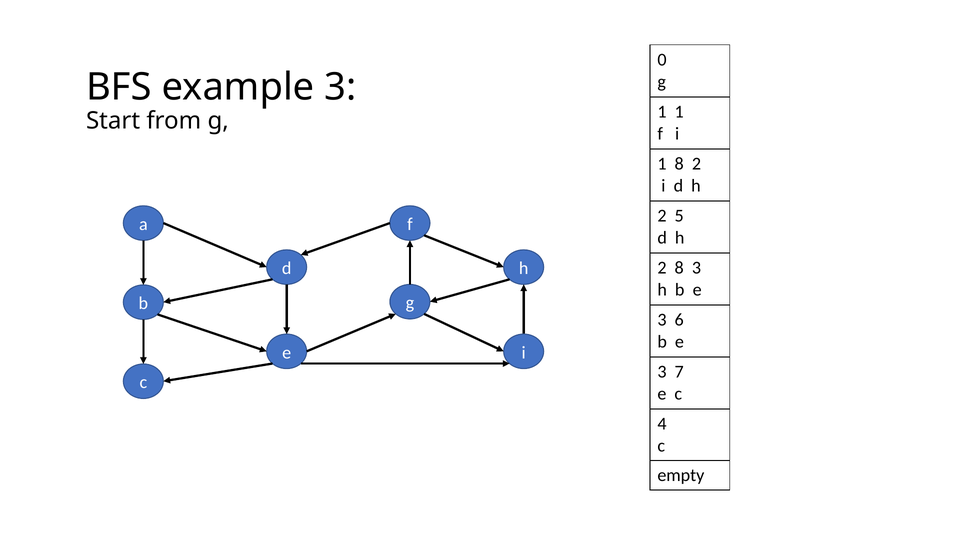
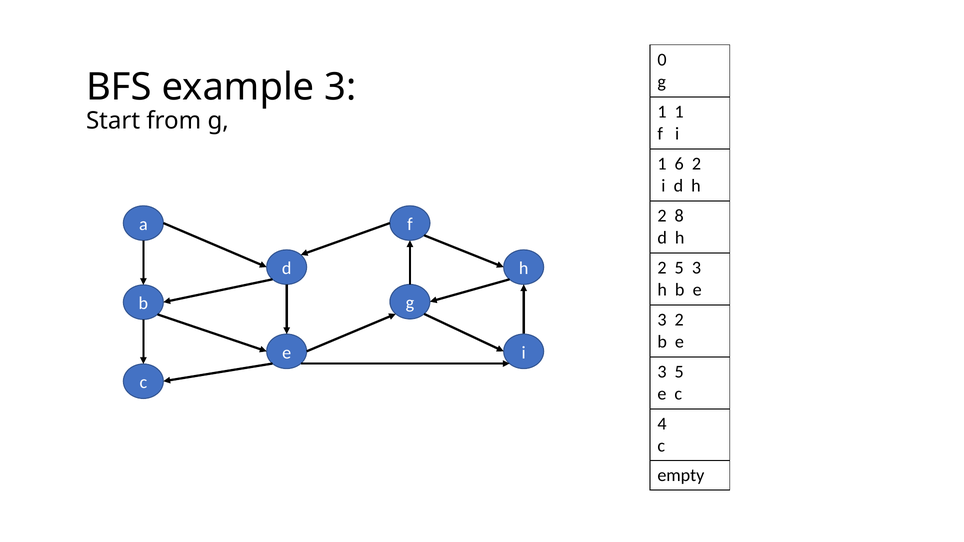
1 8: 8 -> 6 (679, 164)
5: 5 -> 8 (679, 216)
2 8: 8 -> 5 (679, 268)
3 6: 6 -> 2 (679, 320)
3 7: 7 -> 5 (679, 372)
